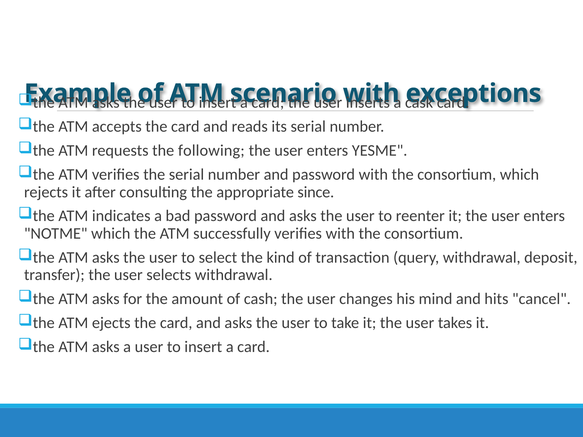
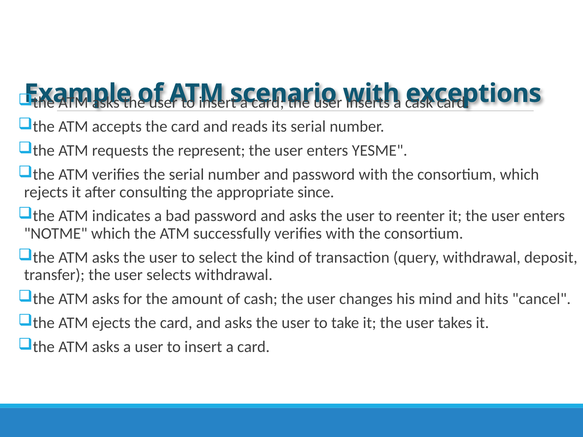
following: following -> represent (212, 151)
